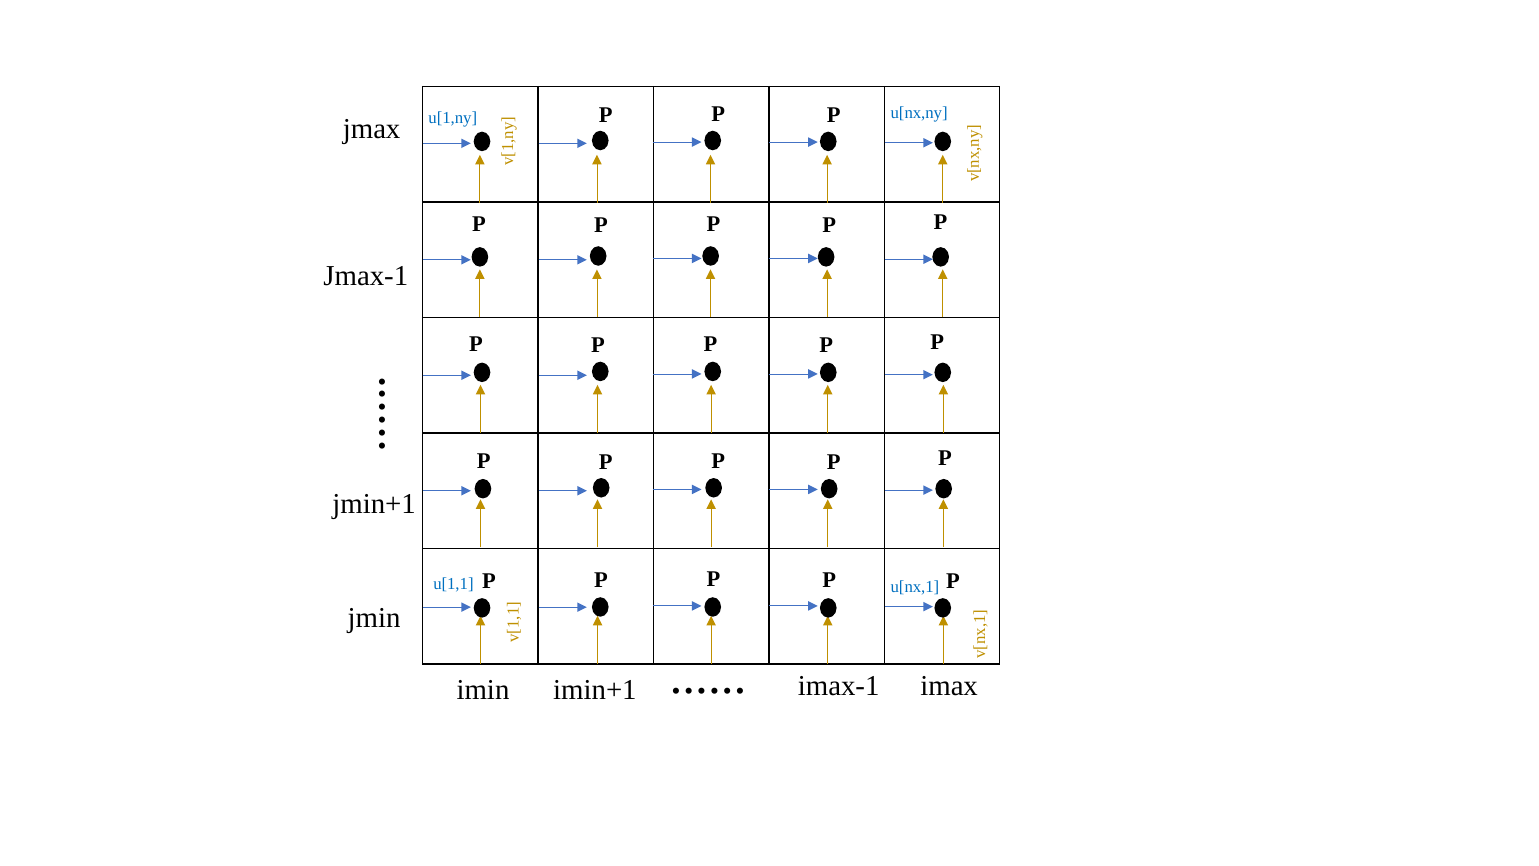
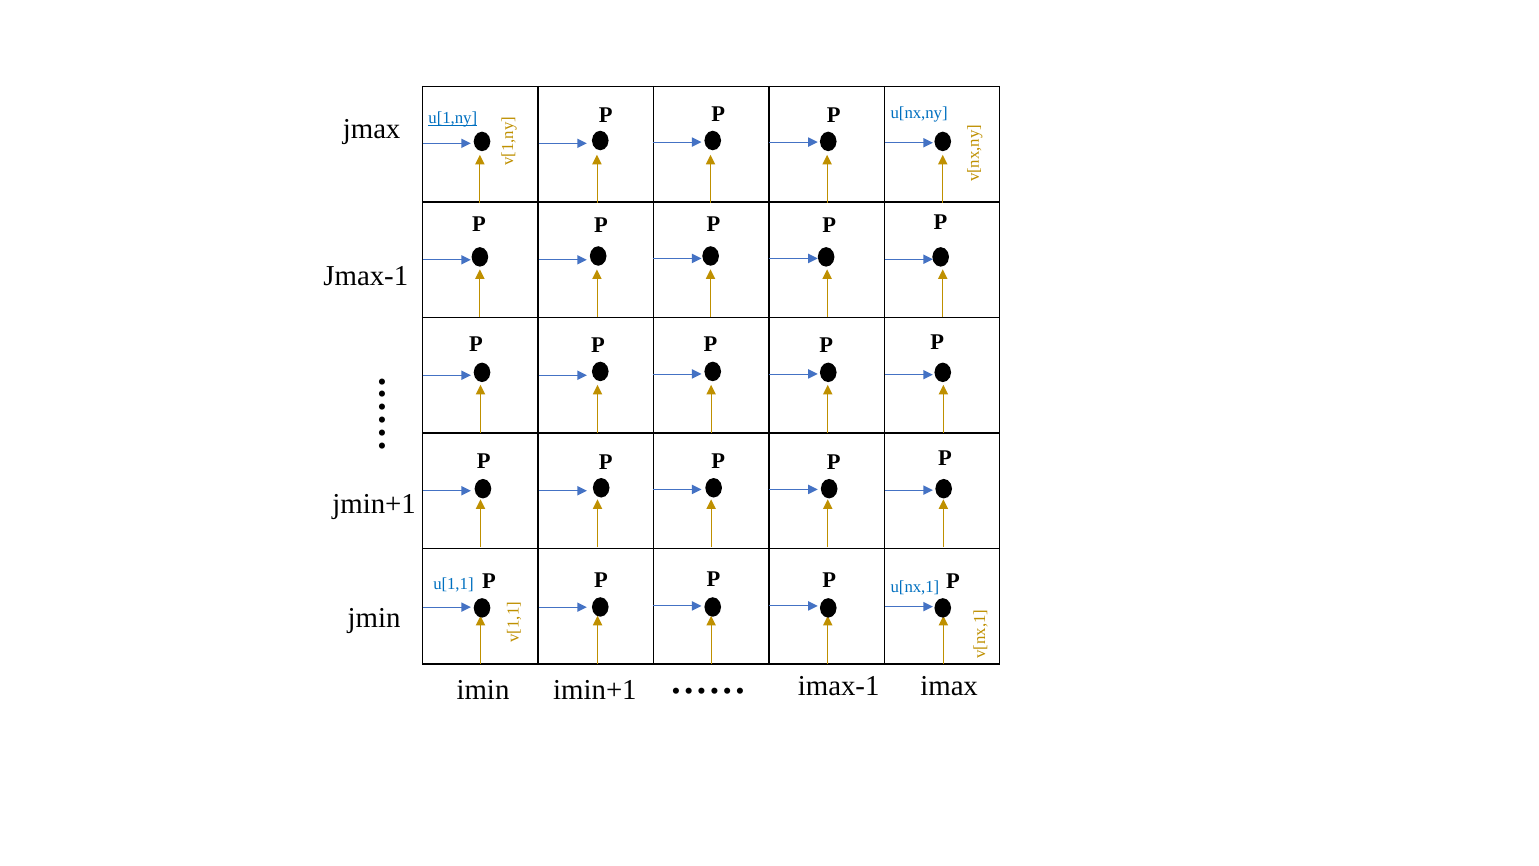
u[1,ny underline: none -> present (453, 118)
